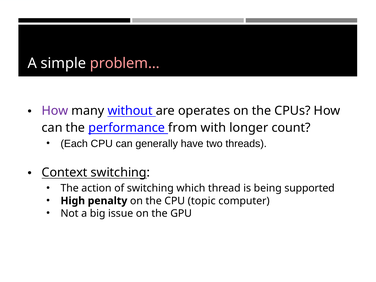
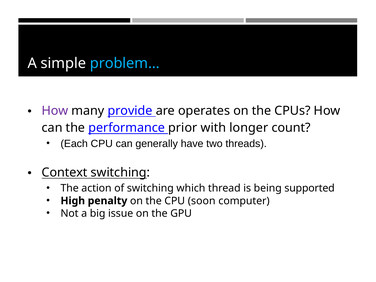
problem… colour: pink -> light blue (125, 63)
without: without -> provide (130, 111)
from: from -> prior (183, 128)
topic: topic -> soon (202, 201)
